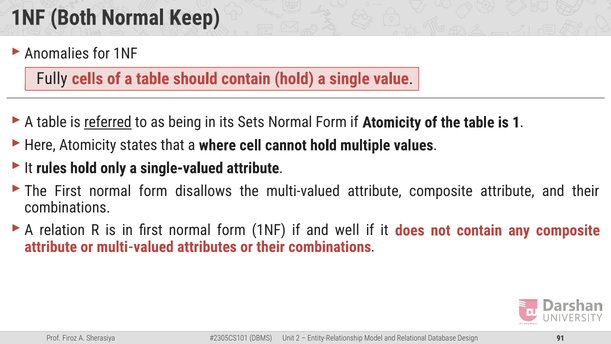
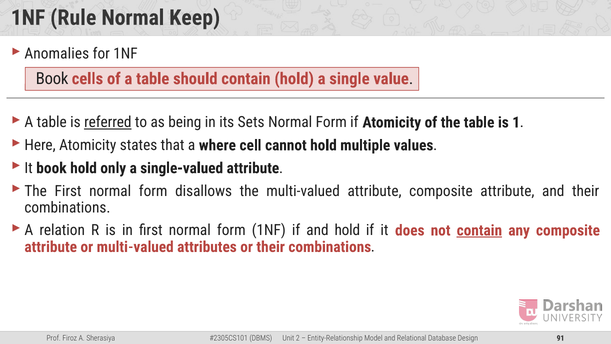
Both: Both -> Rule (73, 18)
Fully: Fully -> Book (52, 79)
It rules: rules -> book (51, 168)
and well: well -> hold (347, 230)
contain underline: none -> present (479, 230)
